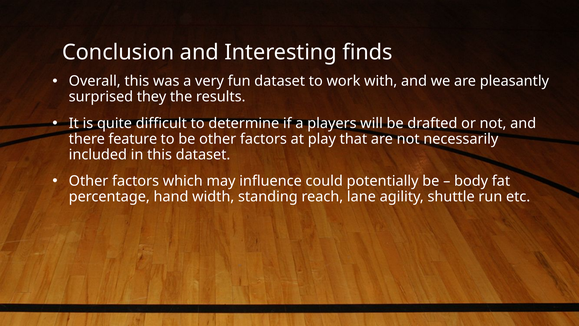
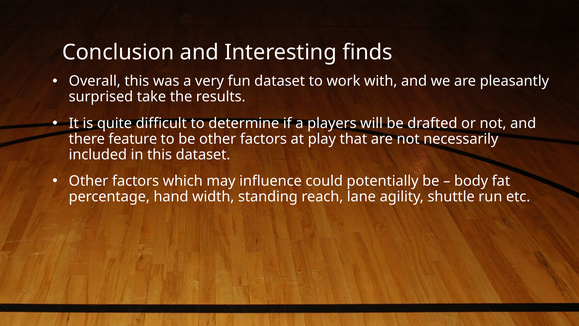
they: they -> take (152, 97)
